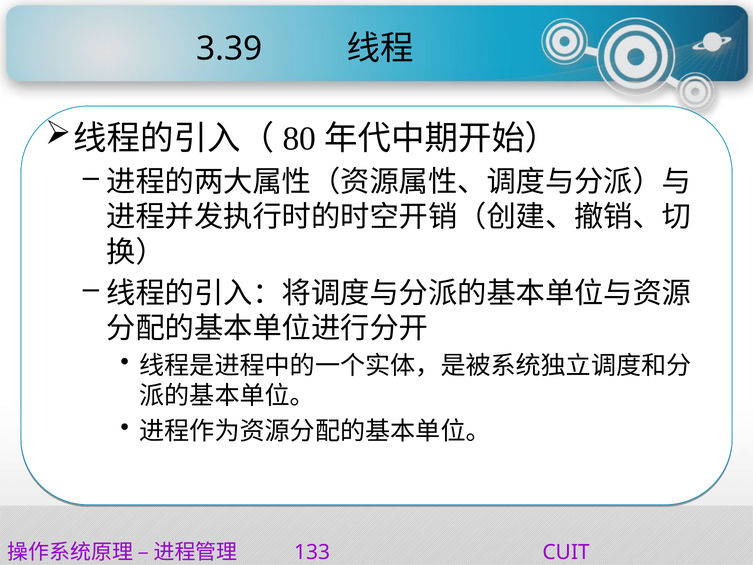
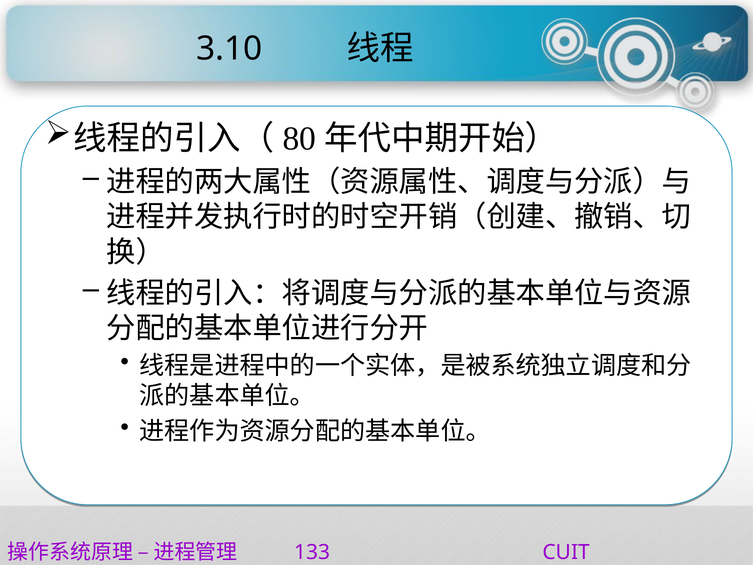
3.39: 3.39 -> 3.10 (229, 49)
